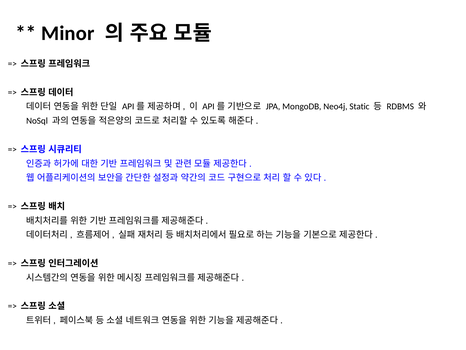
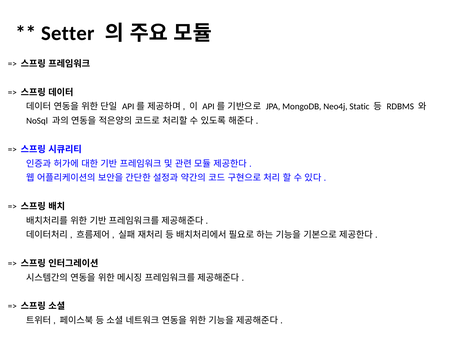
Minor: Minor -> Setter (68, 33)
